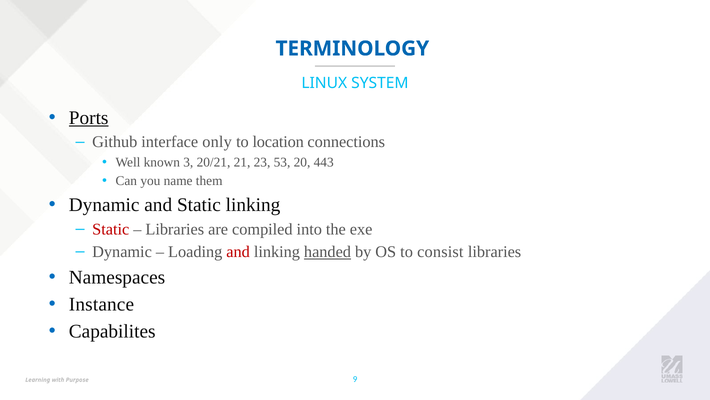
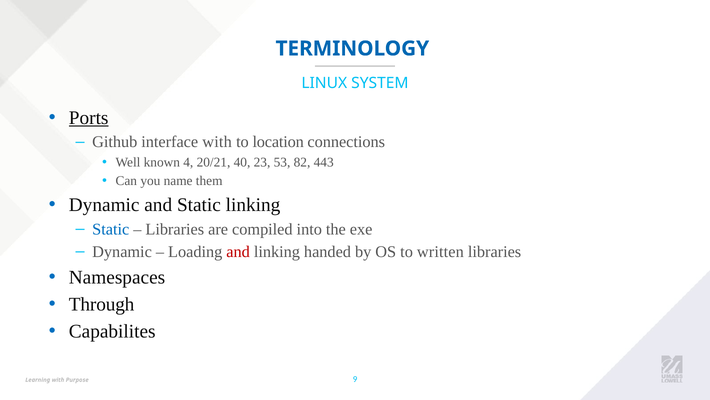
interface only: only -> with (217, 142)
3: 3 -> 4 (188, 162)
21: 21 -> 40 (242, 162)
20: 20 -> 82 (302, 162)
Static colour: red -> blue (111, 229)
handed underline: present -> none (328, 252)
consist: consist -> written (440, 252)
Instance: Instance -> Through (102, 305)
